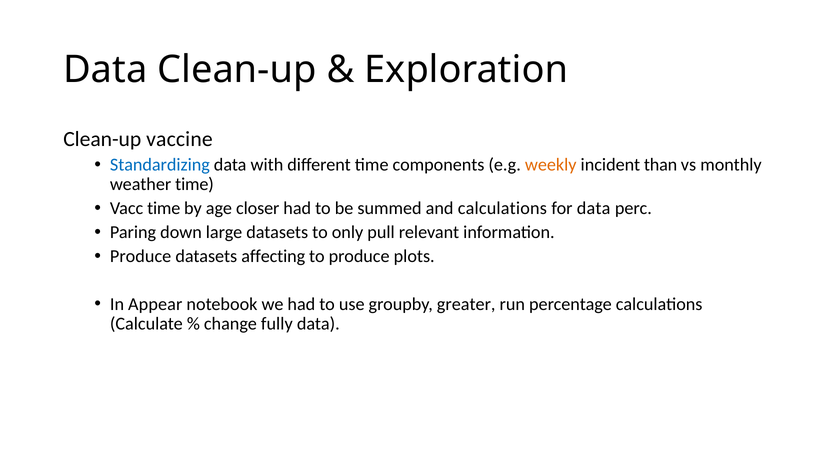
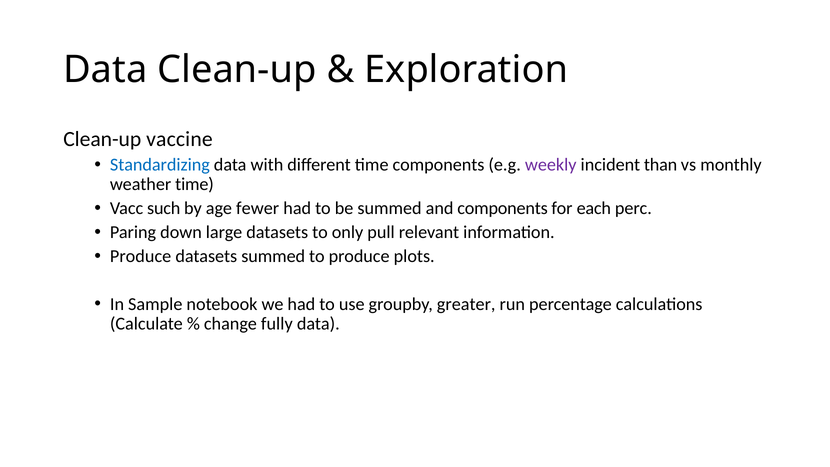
weekly colour: orange -> purple (551, 165)
Vacc time: time -> such (164, 208)
closer: closer -> fewer (258, 208)
and calculations: calculations -> components (503, 208)
for data: data -> each (594, 208)
datasets affecting: affecting -> summed (273, 256)
Appear: Appear -> Sample (155, 304)
